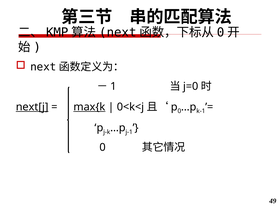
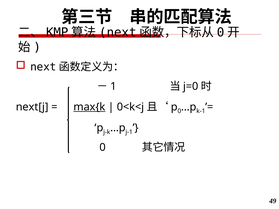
next[j underline: present -> none (32, 107)
